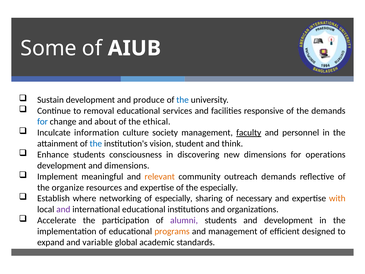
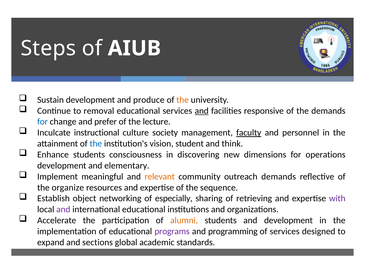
Some: Some -> Steps (48, 48)
the colour: blue -> orange (183, 100)
and underline: none -> present (202, 111)
about: about -> prefer (106, 122)
ethical: ethical -> lecture (157, 122)
information: information -> instructional (97, 133)
and dimensions: dimensions -> elementary (127, 165)
the especially: especially -> sequence (219, 187)
where: where -> object (85, 198)
necessary: necessary -> retrieving (254, 198)
with colour: orange -> purple (337, 198)
alumni colour: purple -> orange (184, 220)
programs colour: orange -> purple (172, 231)
and management: management -> programming (233, 231)
of efficient: efficient -> services (285, 231)
variable: variable -> sections (98, 242)
